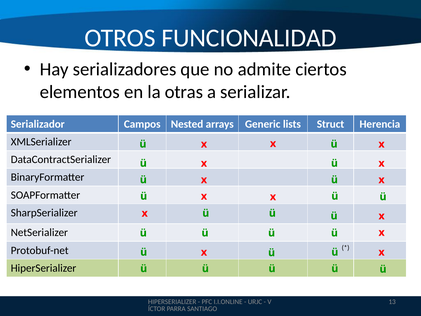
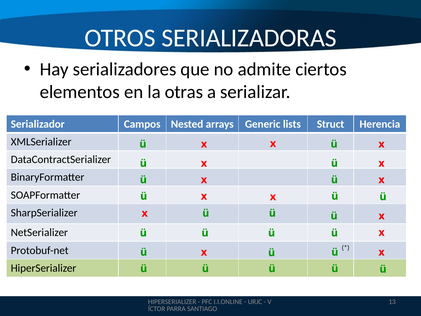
FUNCIONALIDAD: FUNCIONALIDAD -> SERIALIZADORAS (249, 38)
